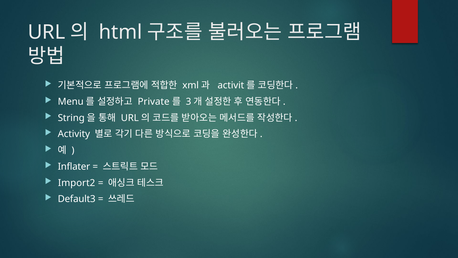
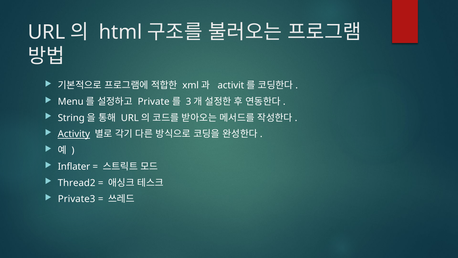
Activity underline: none -> present (74, 134)
Import2: Import2 -> Thread2 (77, 183)
Default3: Default3 -> Private3 (77, 199)
